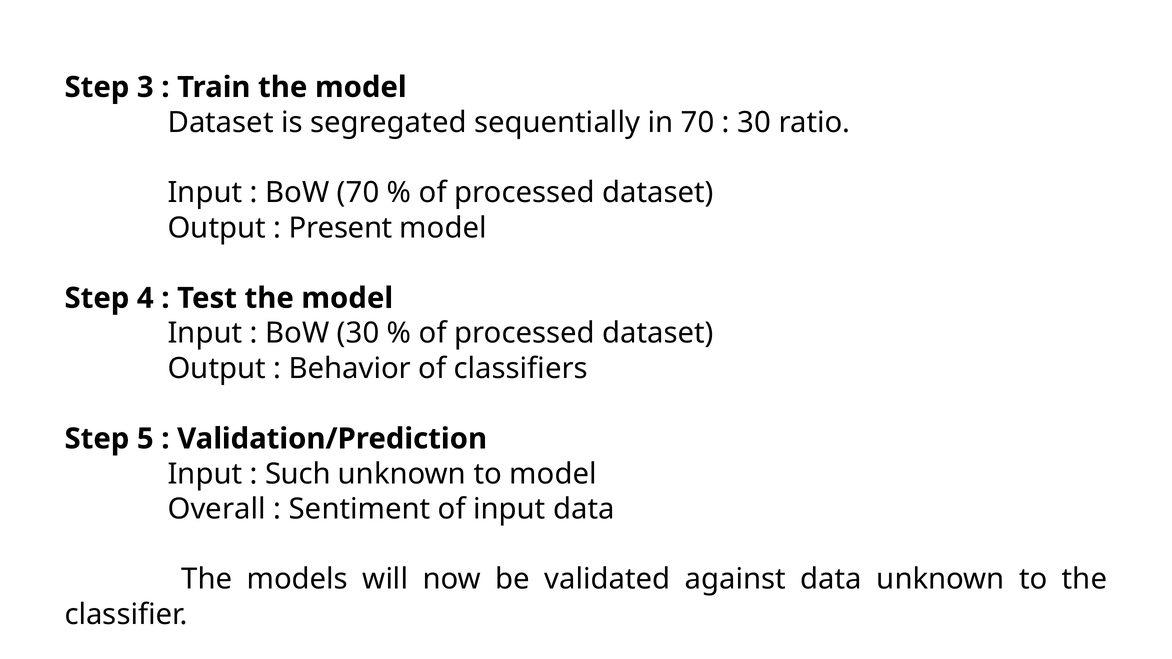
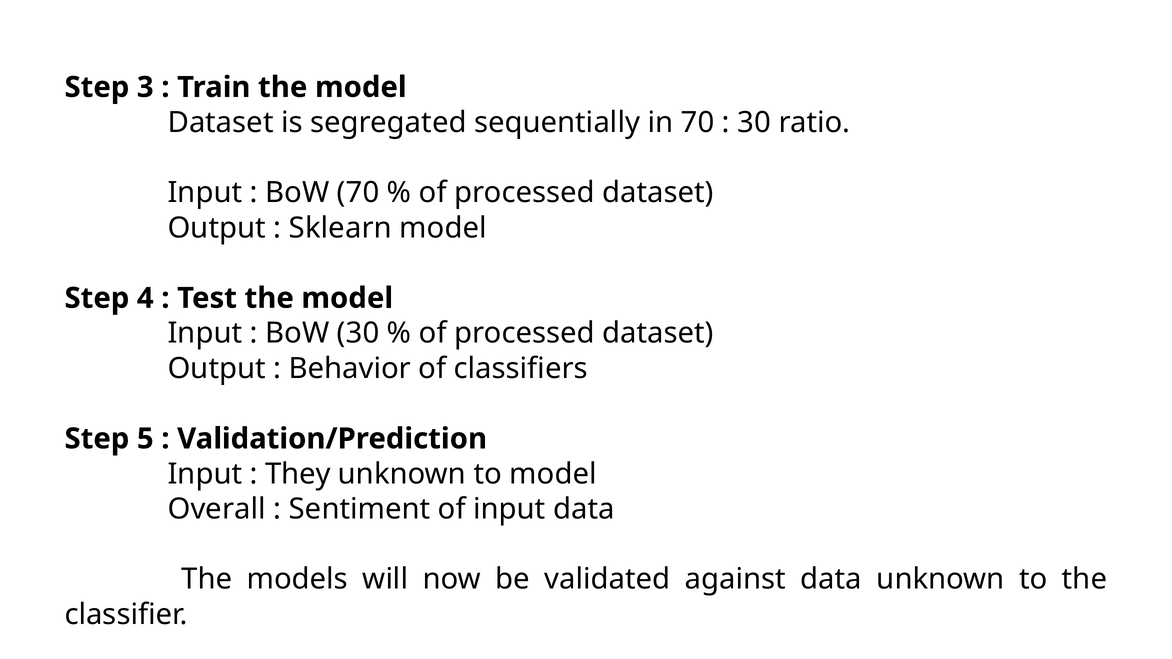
Present: Present -> Sklearn (340, 228)
Such: Such -> They (298, 474)
